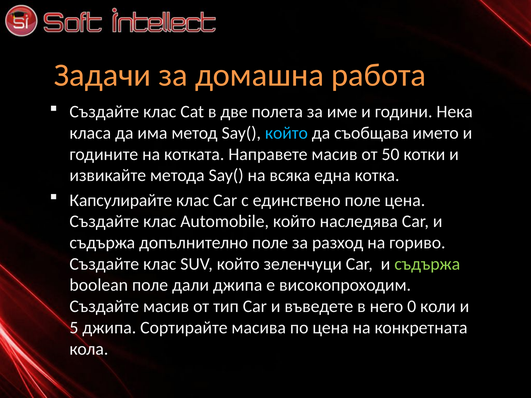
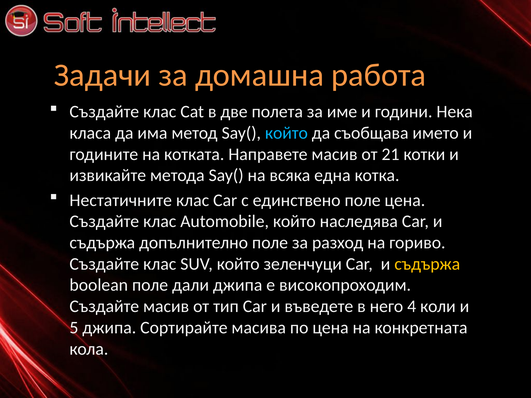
50: 50 -> 21 (391, 154)
Капсулирайте: Капсулирайте -> Нестатичните (121, 200)
съдържа colour: light green -> yellow (427, 264)
0: 0 -> 4 (412, 307)
